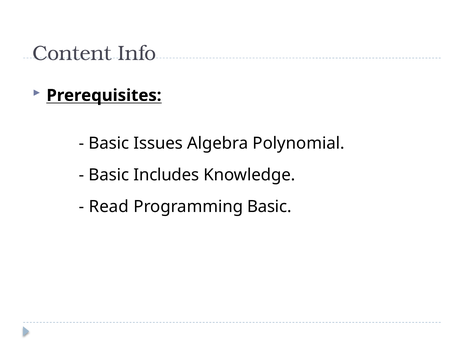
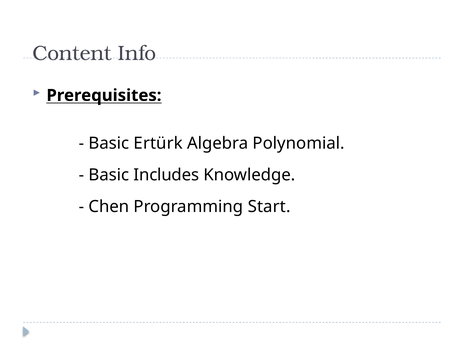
Issues: Issues -> Ertürk (158, 143)
Read: Read -> Chen (109, 207)
Programming Basic: Basic -> Start (269, 207)
